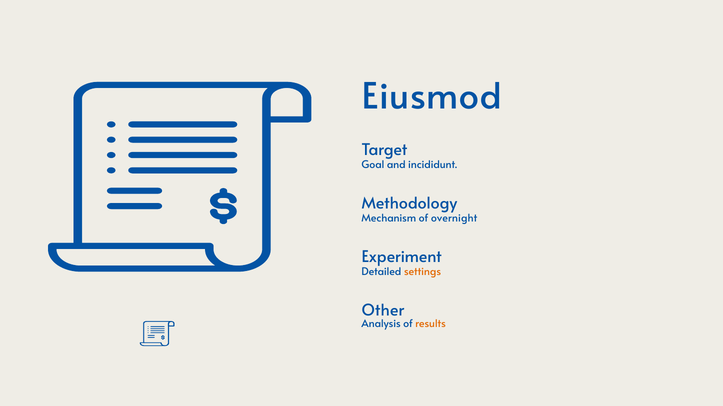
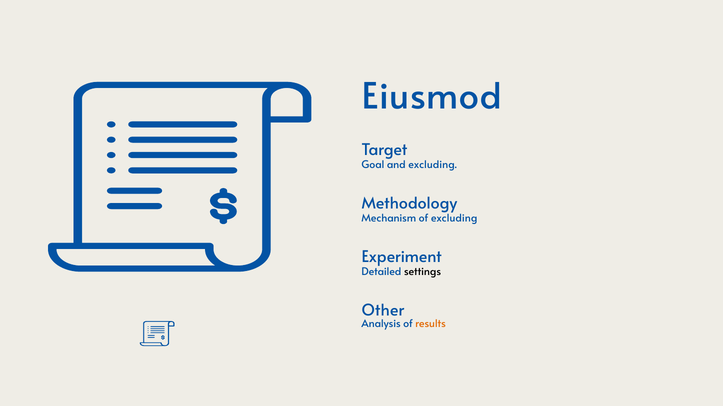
and incididunt: incididunt -> excluding (432, 165)
of overnight: overnight -> excluding (454, 218)
settings colour: orange -> black (422, 272)
